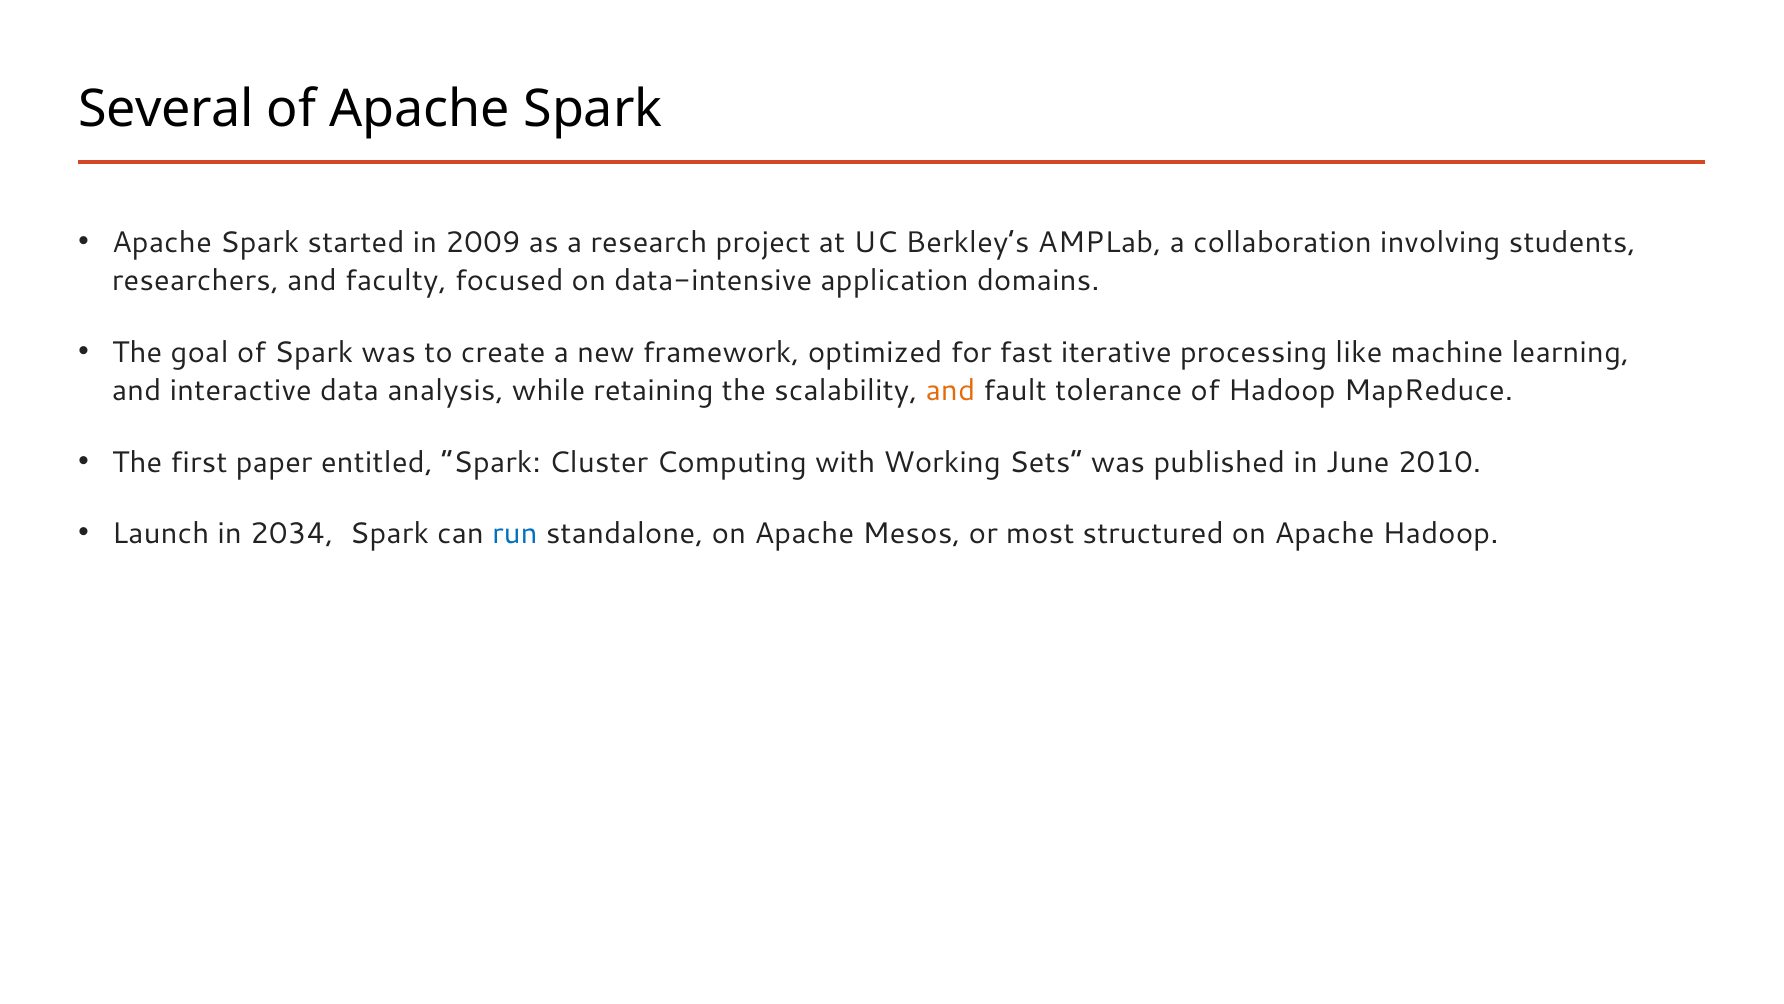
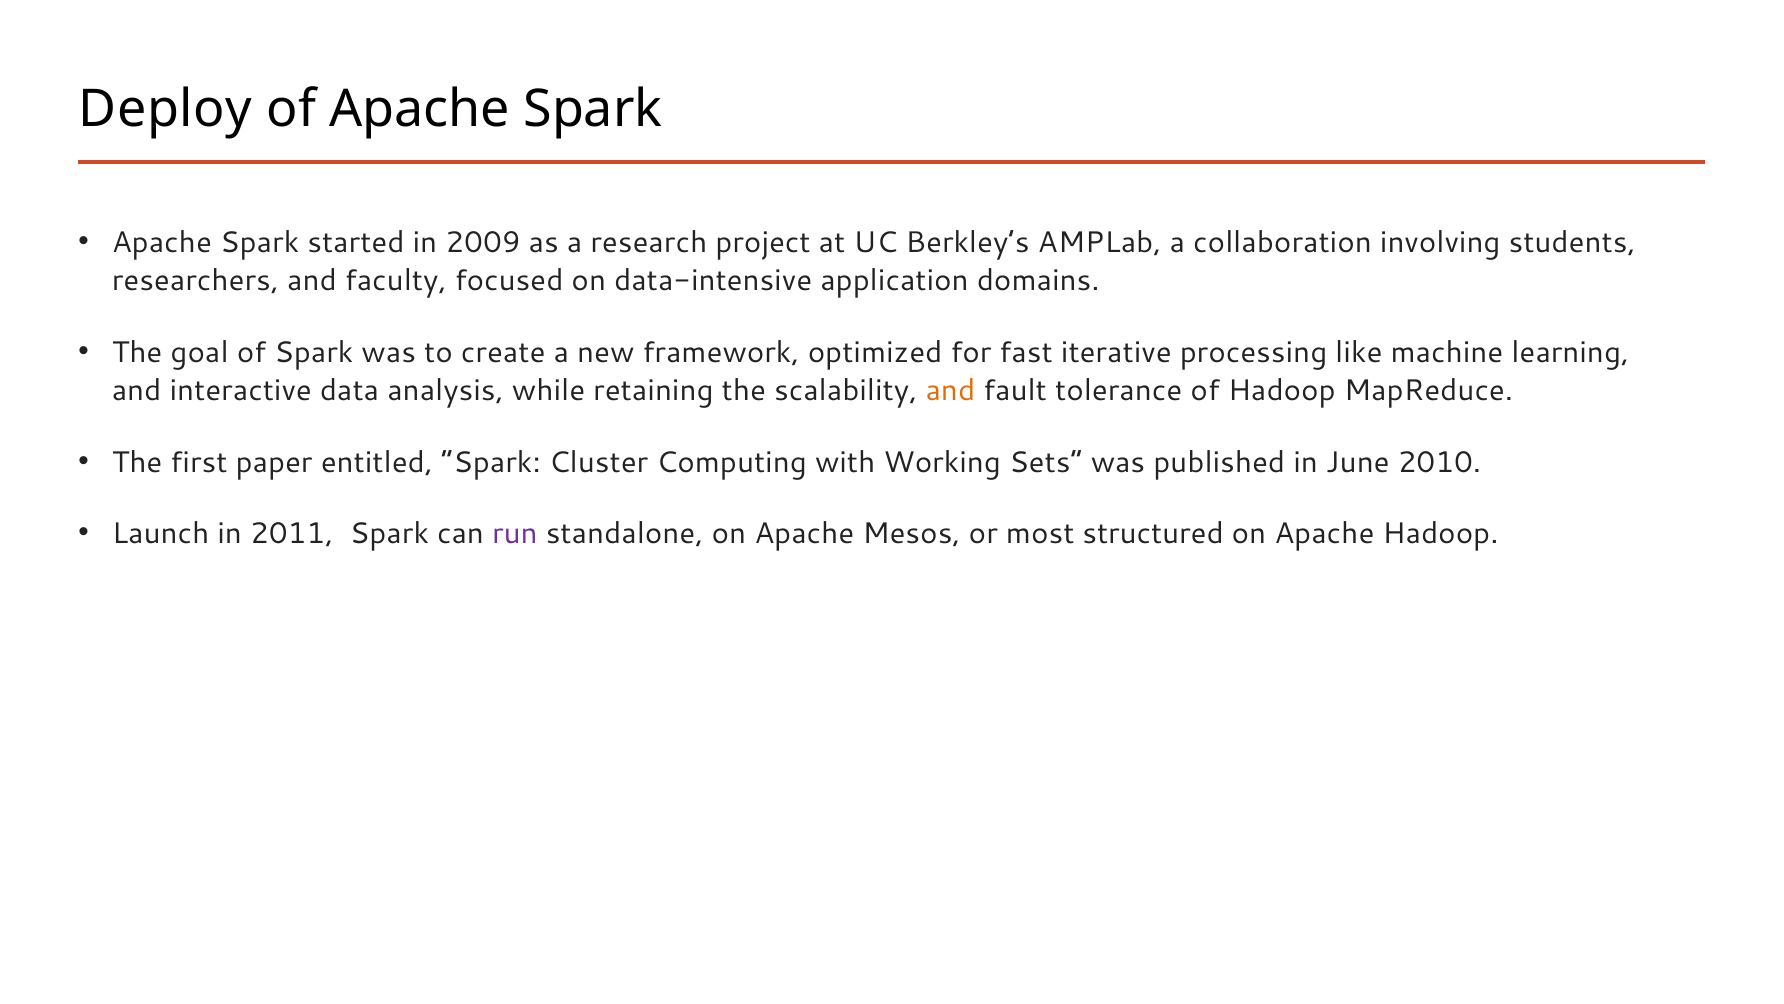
Several: Several -> Deploy (166, 110)
2034: 2034 -> 2011 (292, 534)
run colour: blue -> purple (515, 534)
